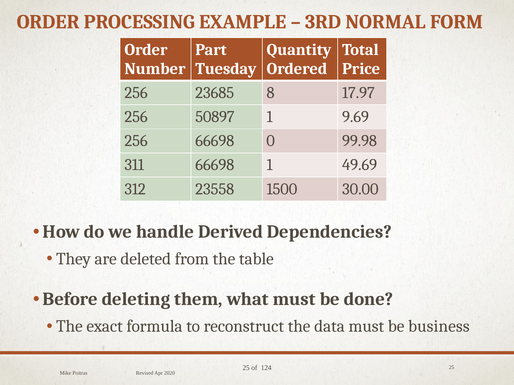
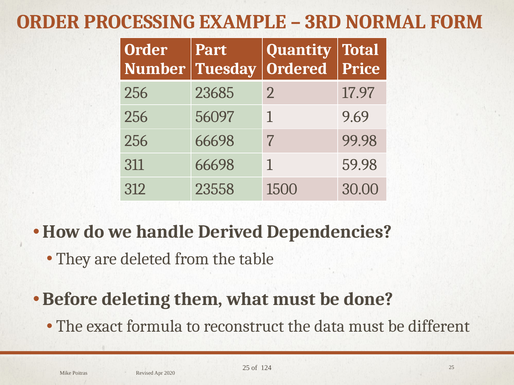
8: 8 -> 2 (270, 93)
50897: 50897 -> 56097 (215, 117)
0: 0 -> 7 (270, 141)
49.69: 49.69 -> 59.98 (360, 165)
business: business -> different (439, 327)
